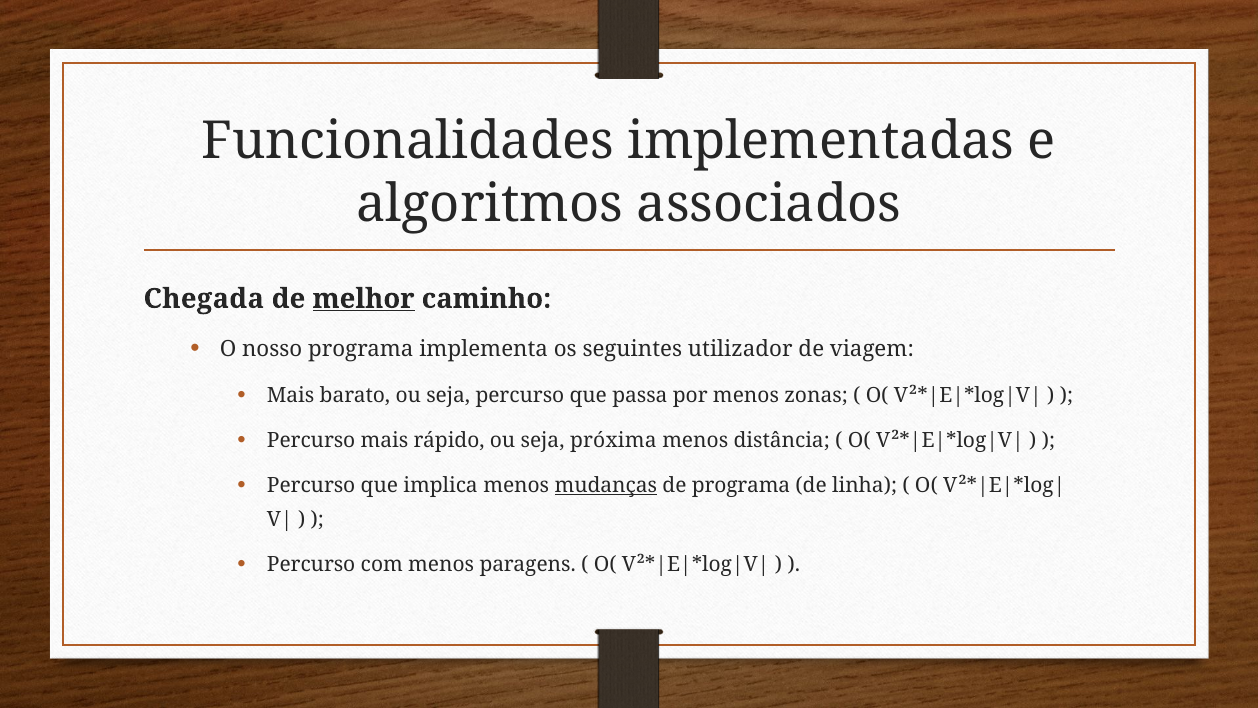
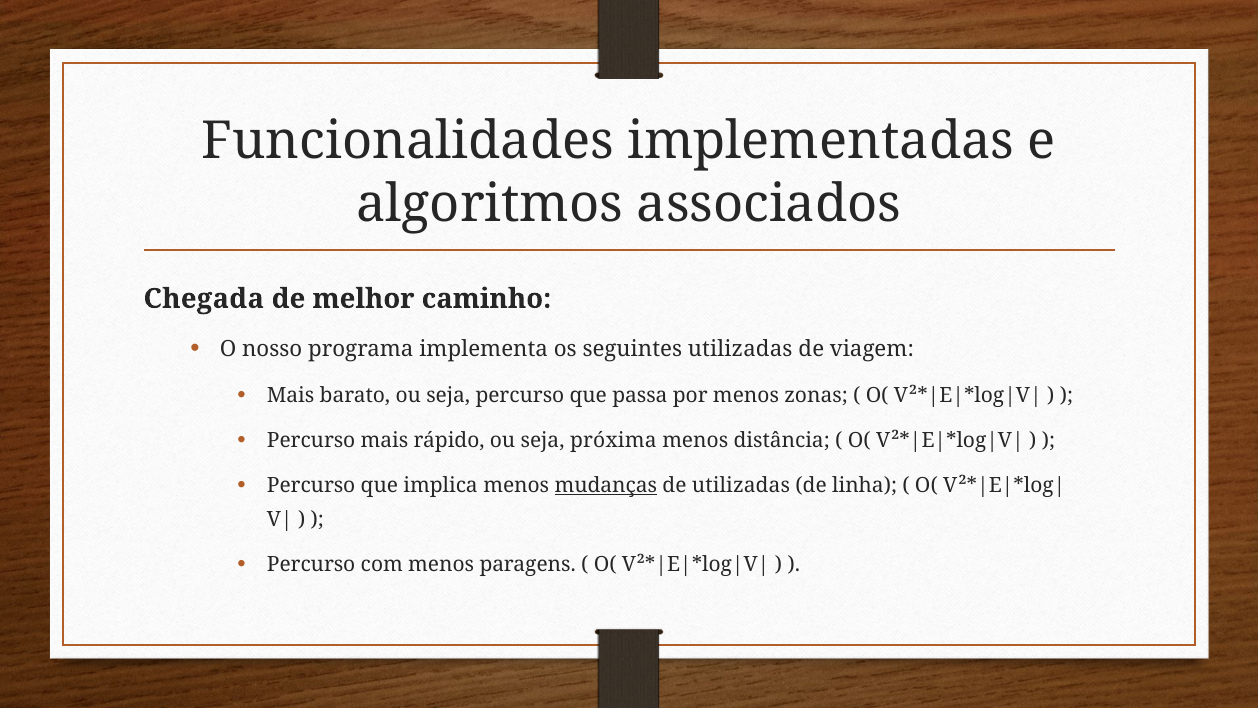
melhor underline: present -> none (364, 299)
seguintes utilizador: utilizador -> utilizadas (740, 349)
de programa: programa -> utilizadas (741, 485)
